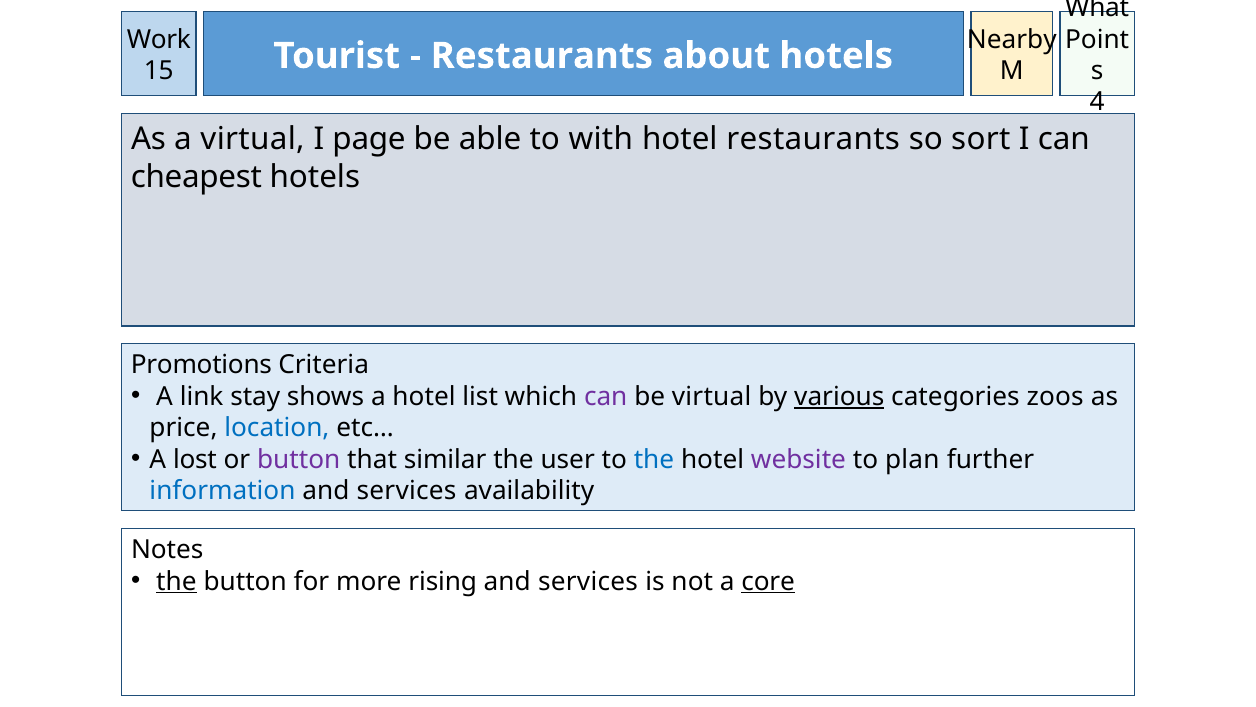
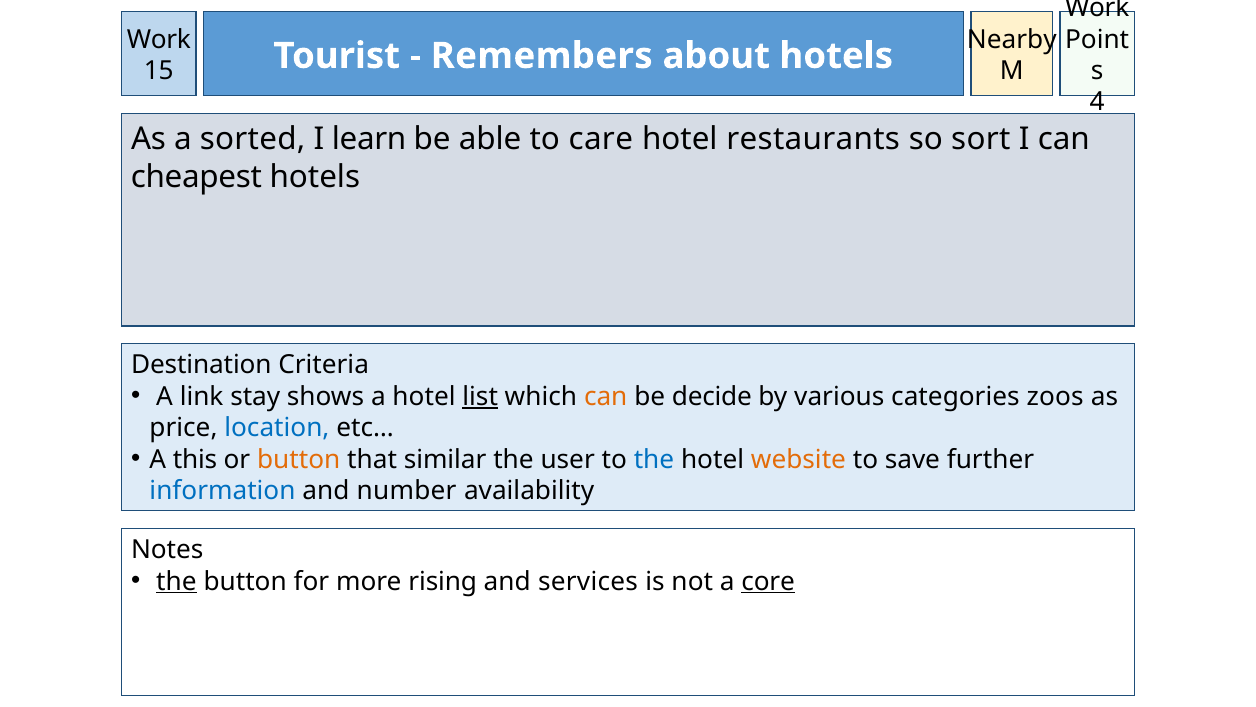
What: What -> Work (1097, 8)
Restaurants: Restaurants -> Remembers (542, 56)
a virtual: virtual -> sorted (253, 139)
page: page -> learn (369, 139)
with: with -> care (601, 139)
Promotions: Promotions -> Destination (201, 365)
list underline: none -> present (480, 396)
can colour: purple -> orange (606, 396)
be virtual: virtual -> decide (712, 396)
various underline: present -> none (839, 396)
lost: lost -> this (195, 459)
button colour: purple -> orange (299, 459)
website colour: purple -> orange (798, 459)
plan: plan -> save (912, 459)
services: services -> number (407, 490)
